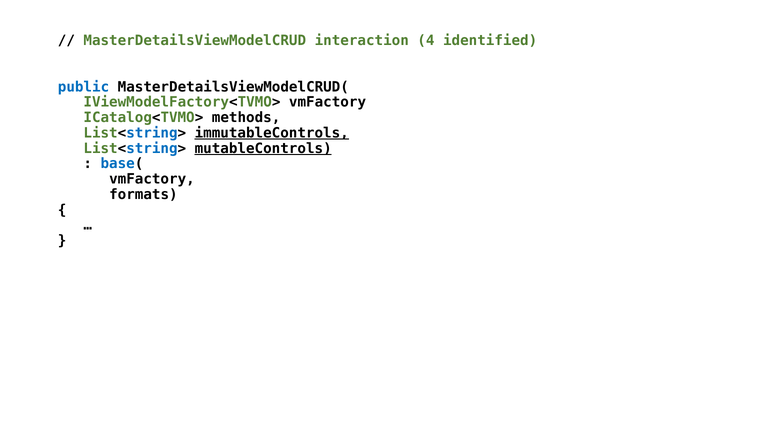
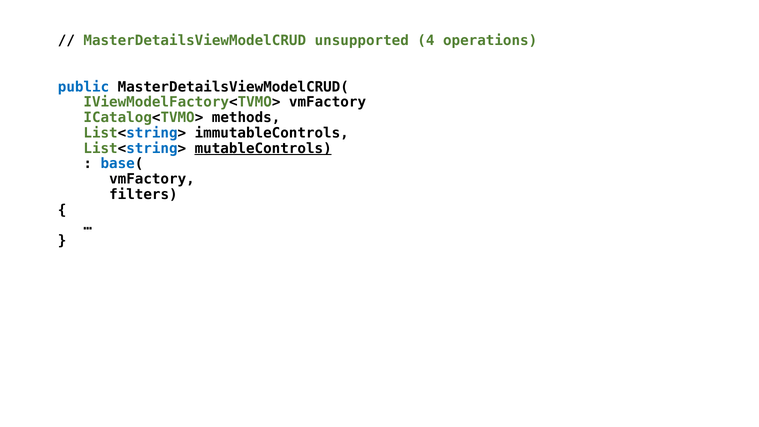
interaction: interaction -> unsupported (362, 41)
identified: identified -> operations (490, 41)
immutableControls underline: present -> none (272, 133)
formats: formats -> filters (143, 194)
